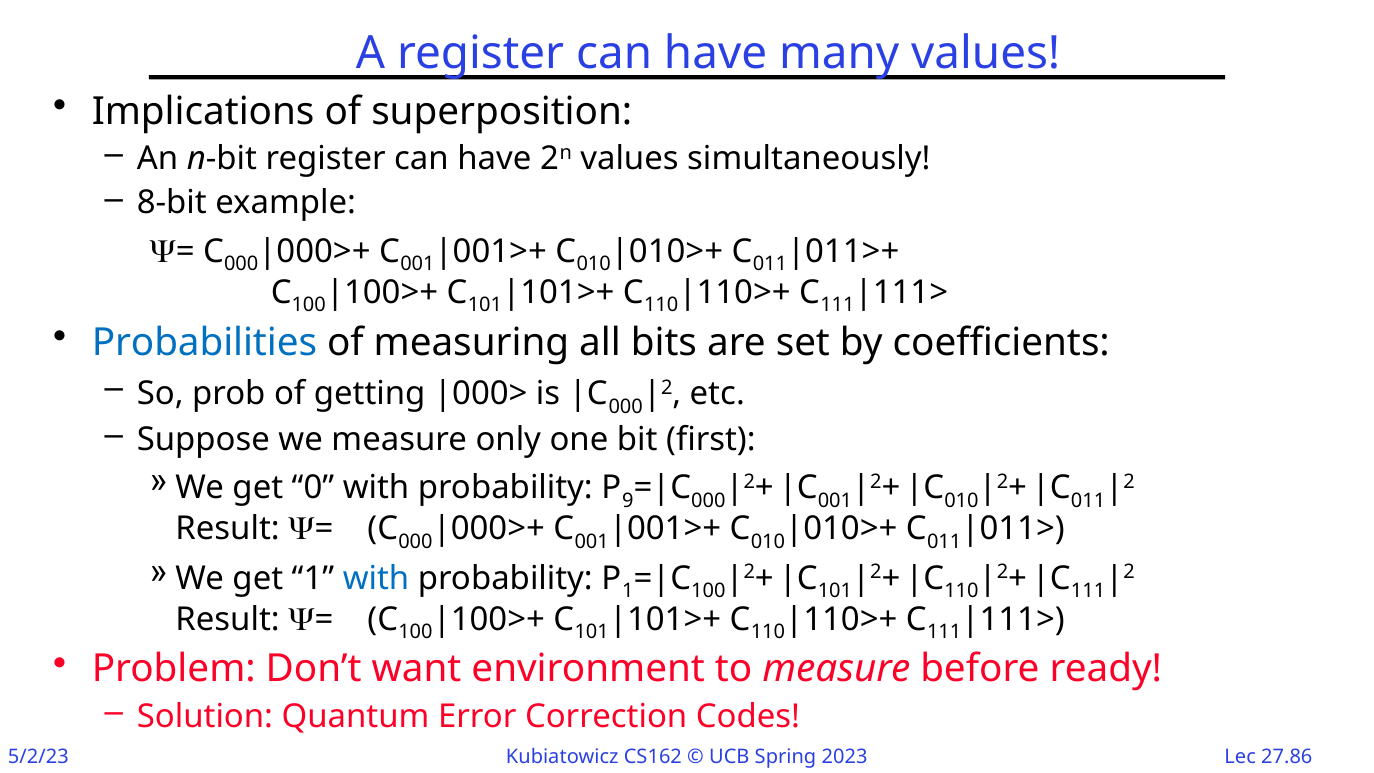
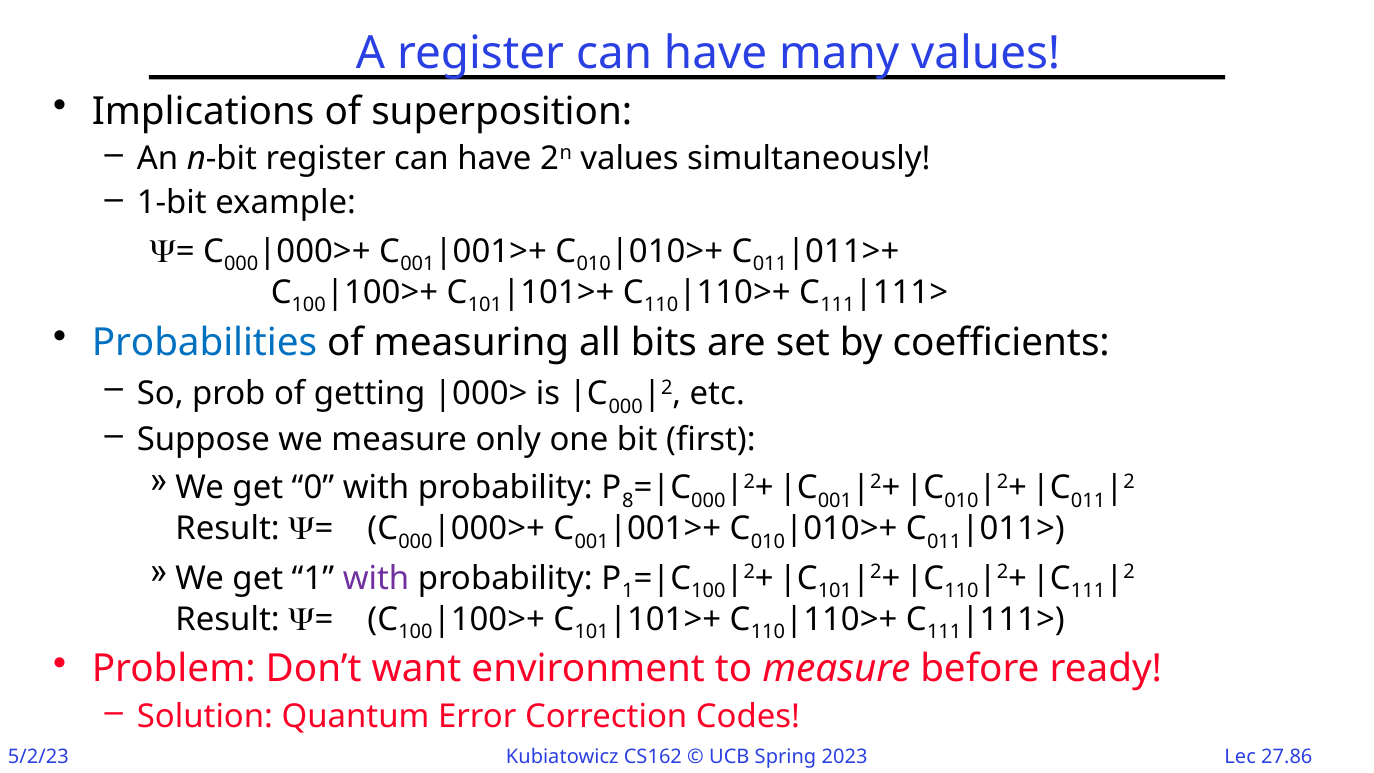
8-bit: 8-bit -> 1-bit (172, 203)
9: 9 -> 8 (628, 500)
with colour: blue -> purple (376, 578)
